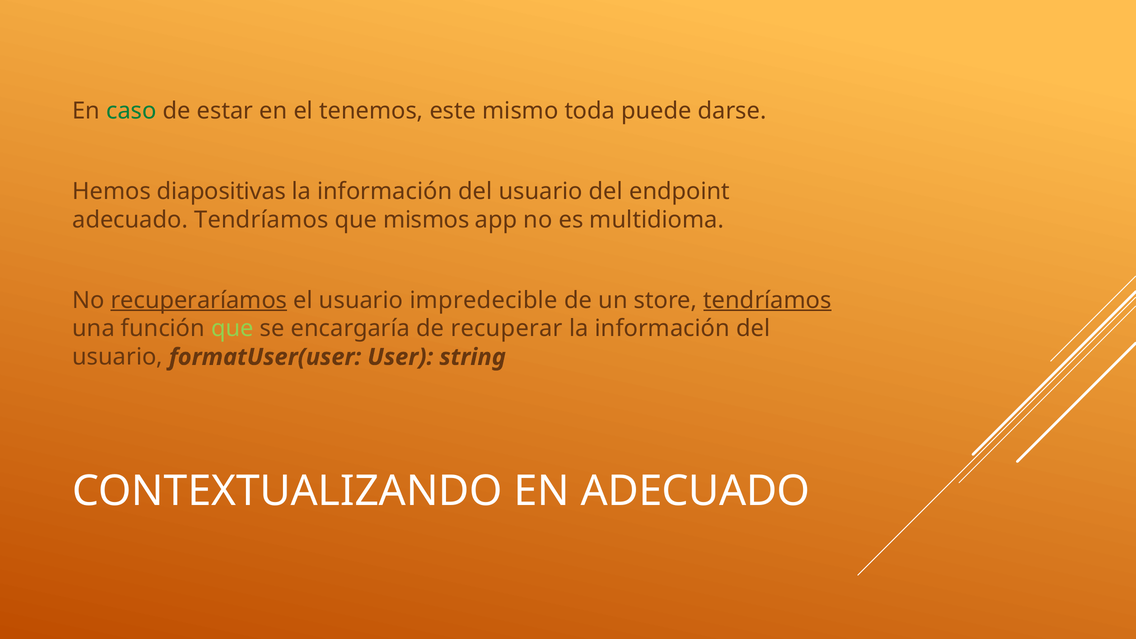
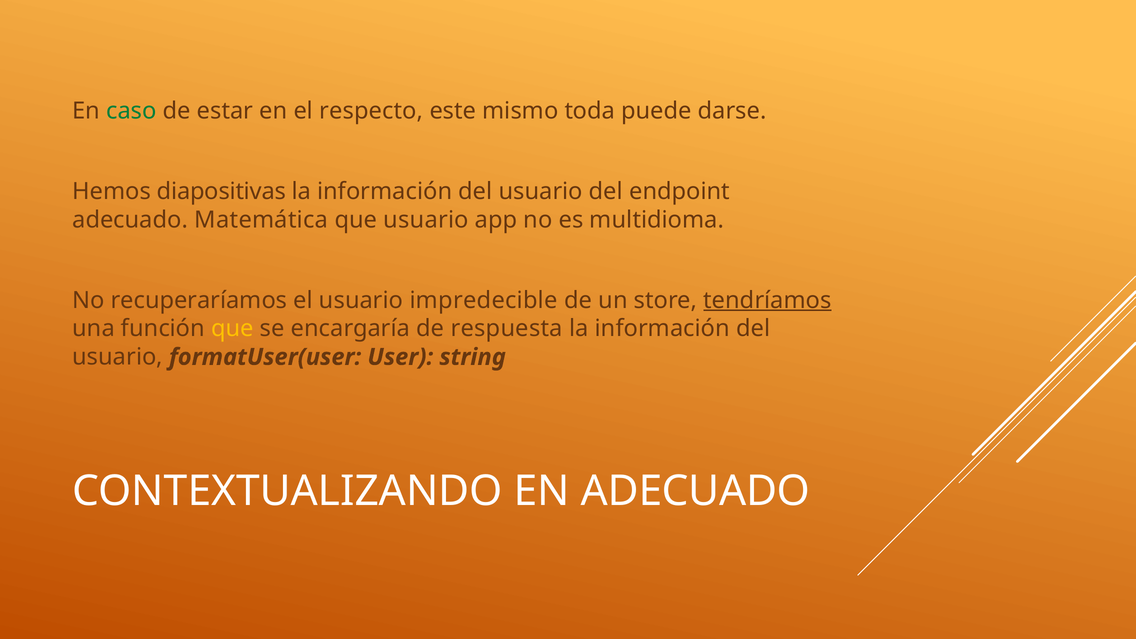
tenemos: tenemos -> respecto (371, 111)
adecuado Tendríamos: Tendríamos -> Matemática (261, 220)
que mismos: mismos -> usuario (426, 220)
recuperaríamos underline: present -> none (199, 300)
que colour: light green -> yellow (232, 329)
recuperar: recuperar -> respuesta (507, 329)
